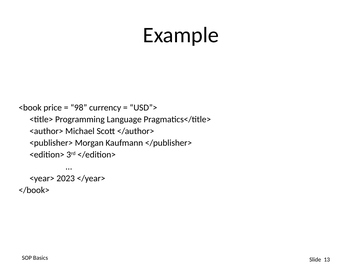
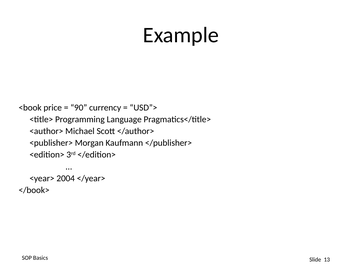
98: 98 -> 90 (79, 107)
2023: 2023 -> 2004 (66, 178)
